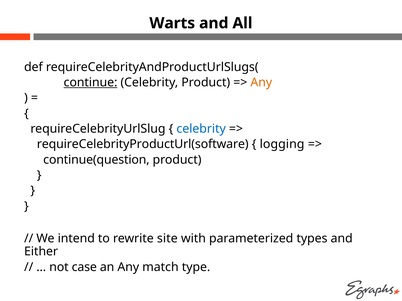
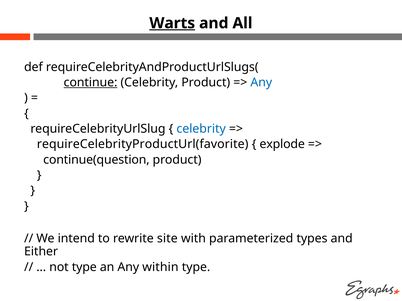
Warts underline: none -> present (172, 23)
Any colour: orange -> blue (261, 83)
requireCelebrityProductUrl(software: requireCelebrityProductUrl(software -> requireCelebrityProductUrl(favorite (143, 144)
logging: logging -> explode (282, 144)
not case: case -> type (84, 267)
match: match -> within (160, 267)
